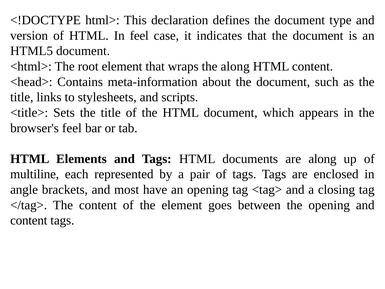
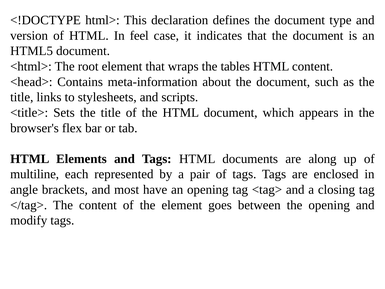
the along: along -> tables (235, 66)
browser's feel: feel -> flex (72, 128)
content: content -> modify (29, 220)
